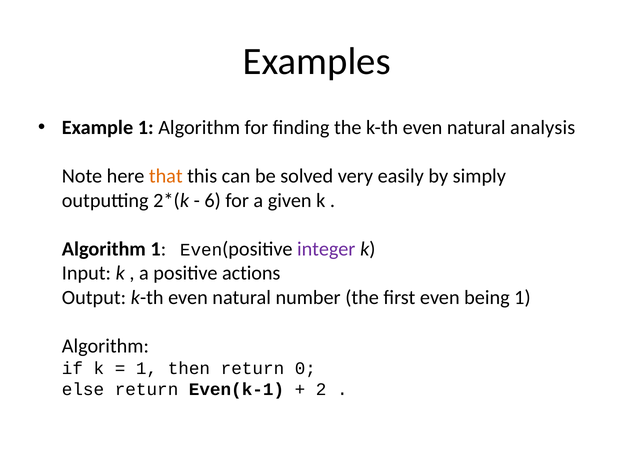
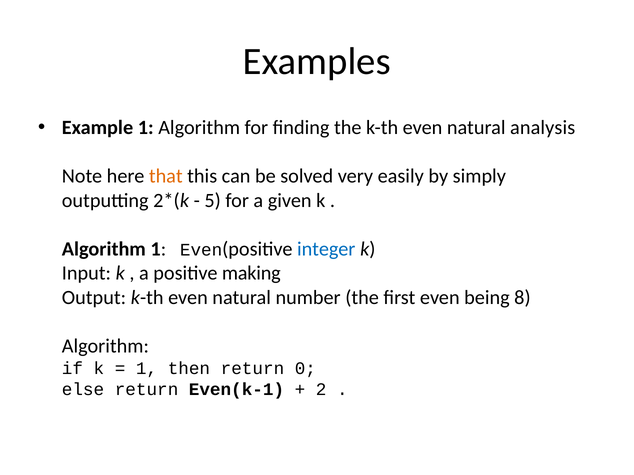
6: 6 -> 5 (213, 201)
integer colour: purple -> blue (326, 249)
actions: actions -> making (251, 273)
being 1: 1 -> 8 (522, 298)
